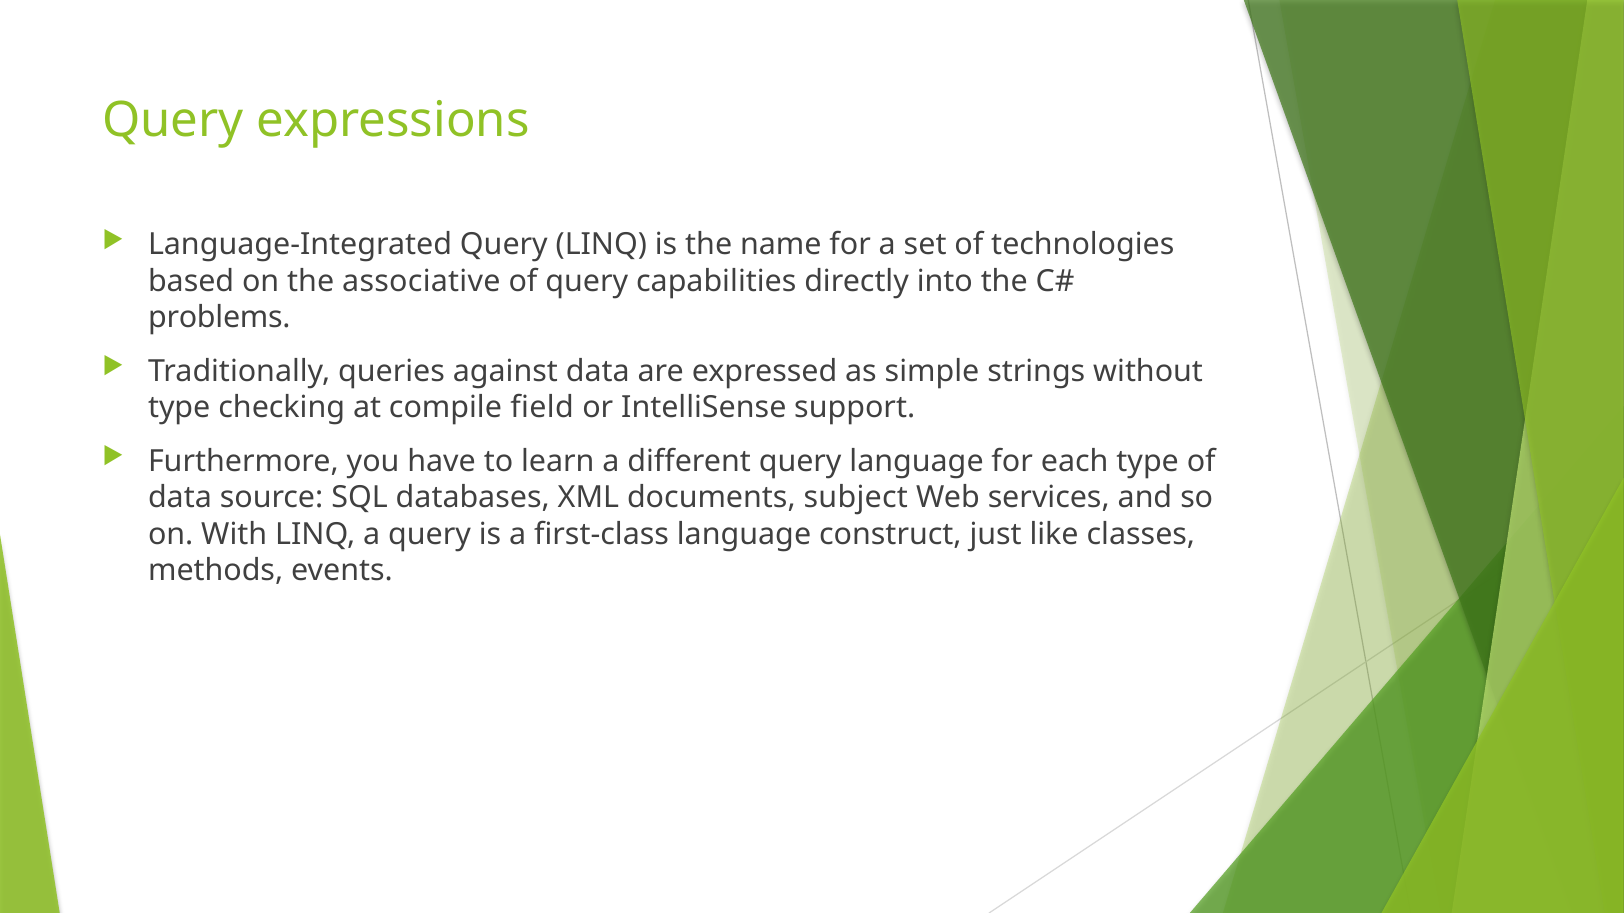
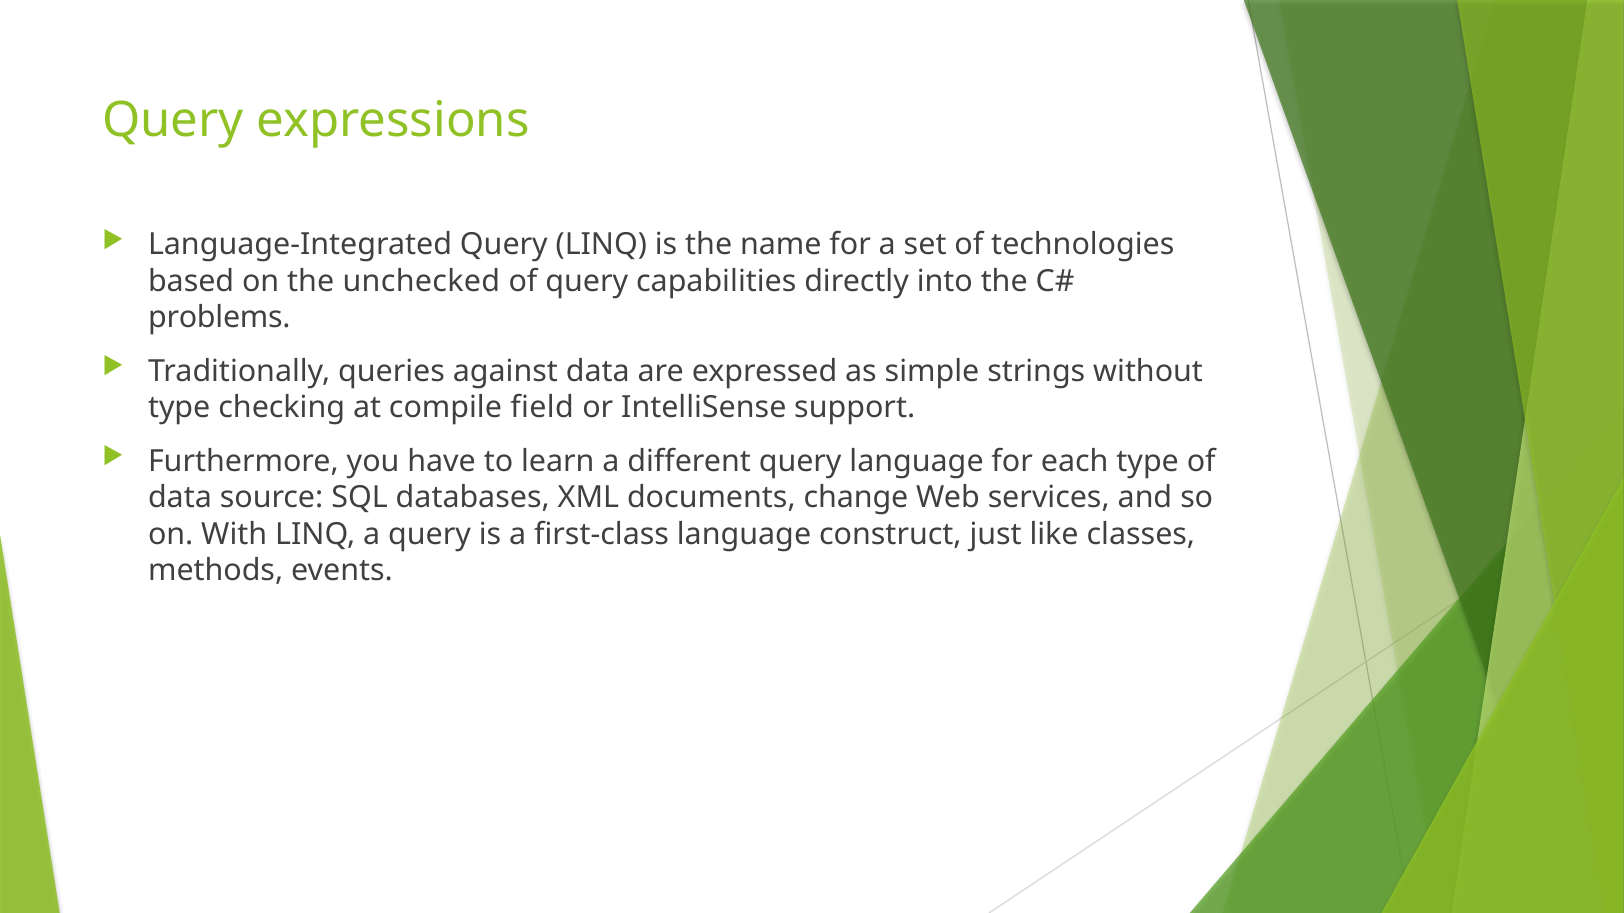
associative: associative -> unchecked (421, 281)
subject: subject -> change (856, 498)
